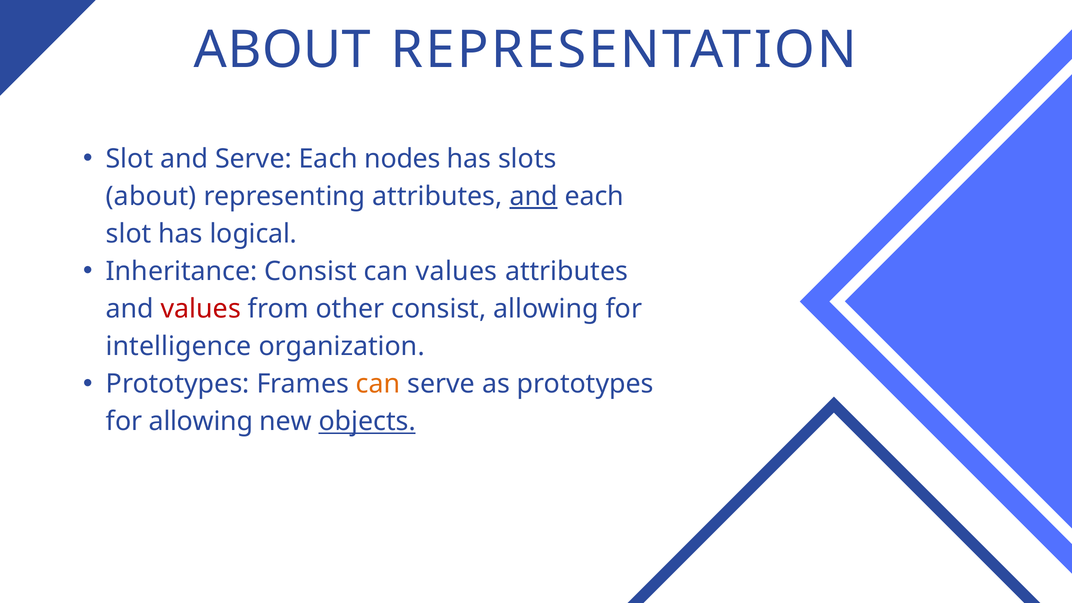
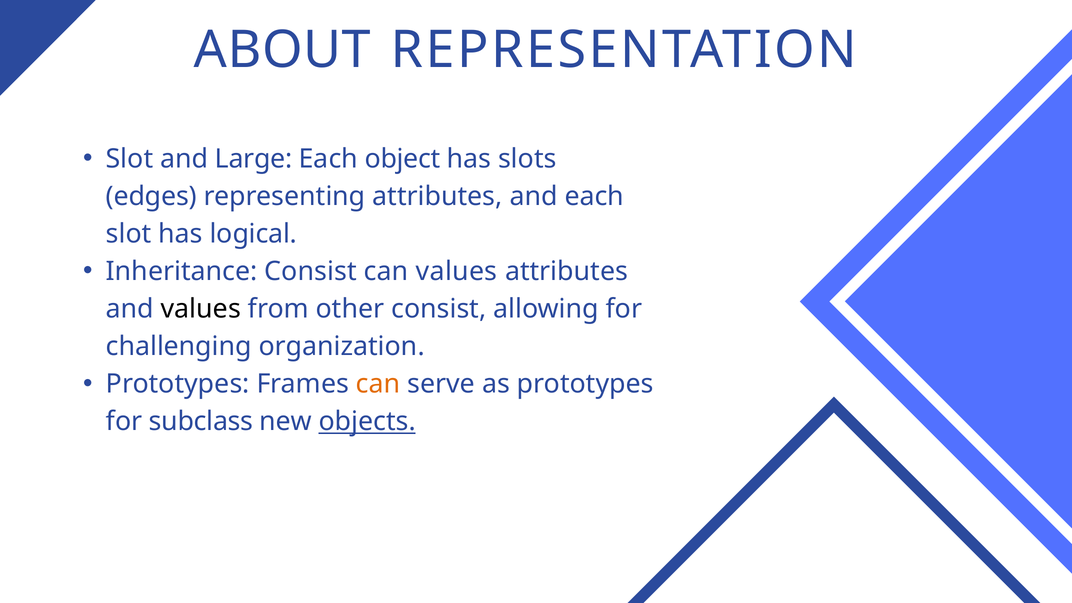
and Serve: Serve -> Large (254, 159)
nodes: nodes -> object (403, 159)
about: about -> edges (151, 196)
and underline: present -> none (534, 196)
values colour: red -> black (201, 309)
intelligence: intelligence -> challenging (179, 347)
for allowing: allowing -> subclass (201, 422)
